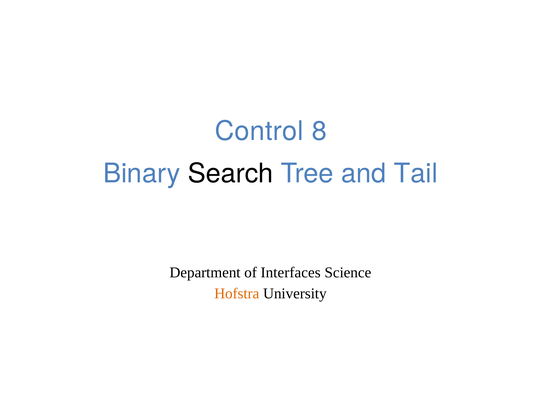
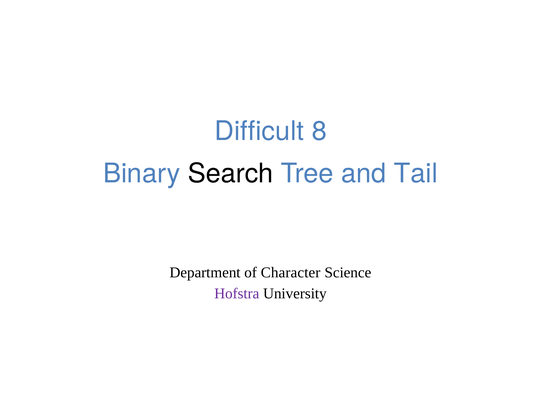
Control: Control -> Difficult (259, 131)
Interfaces: Interfaces -> Character (291, 272)
Hofstra colour: orange -> purple (237, 293)
